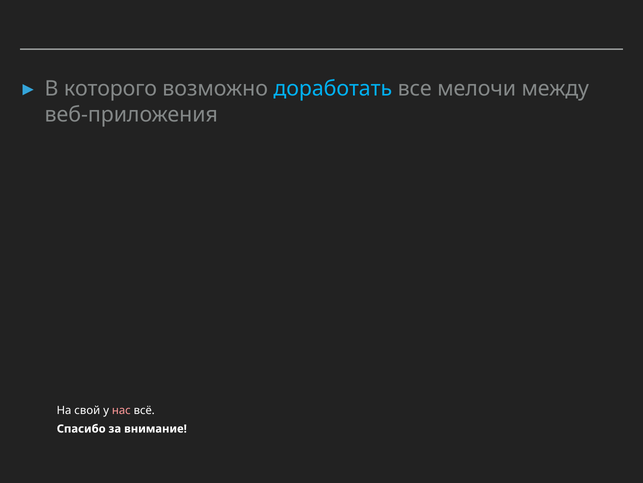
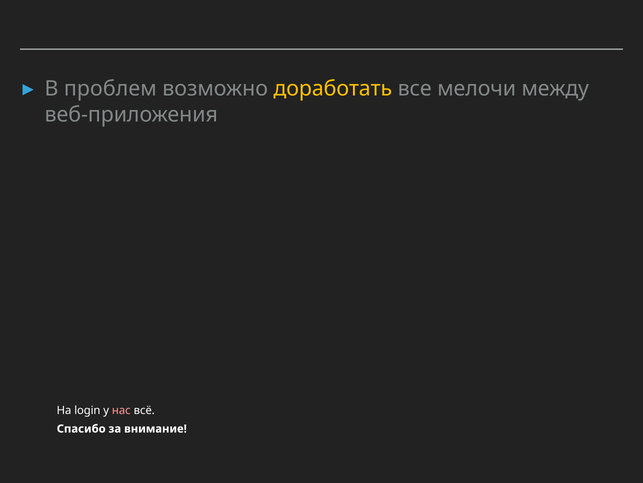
которого: которого -> проблем (110, 89)
доработать colour: light blue -> yellow (333, 89)
свой: свой -> login (87, 410)
